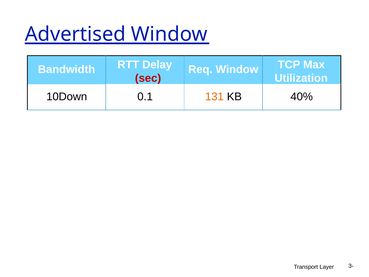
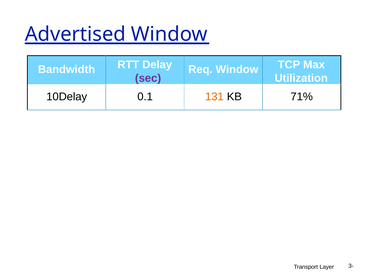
sec colour: red -> purple (148, 78)
10Down: 10Down -> 10Delay (67, 97)
40%: 40% -> 71% (302, 97)
